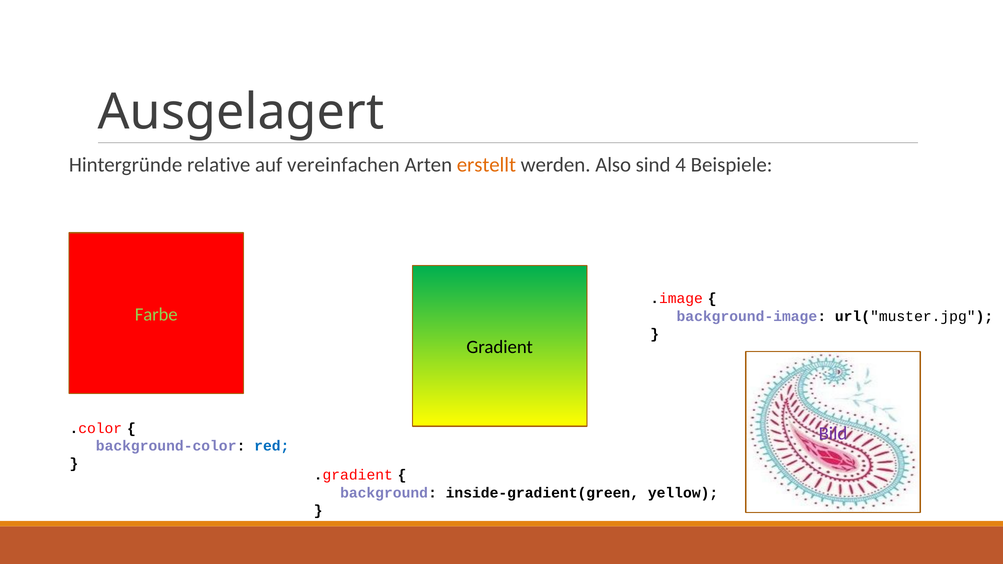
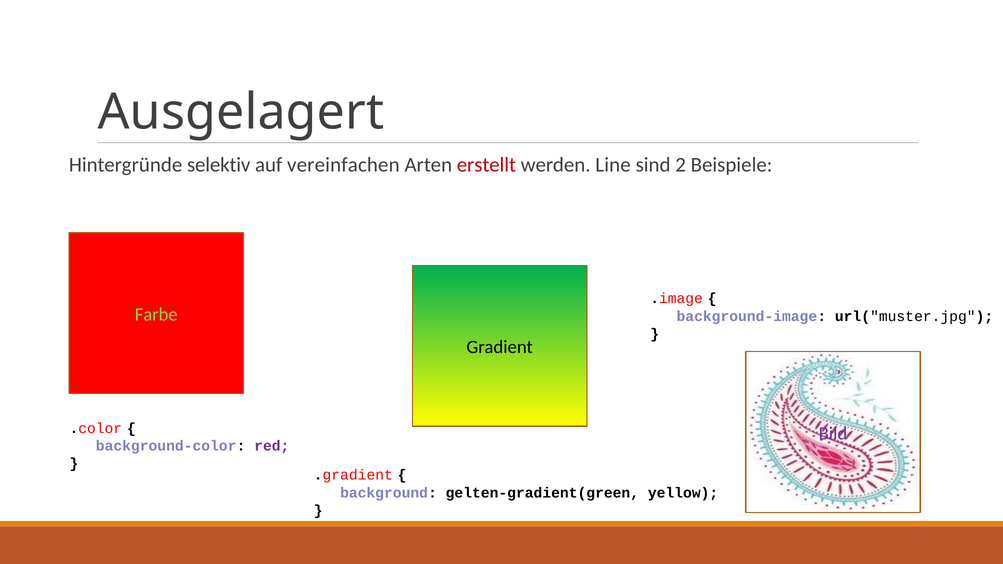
relative: relative -> selektiv (219, 165)
erstellt colour: orange -> red (486, 165)
Also: Also -> Line (613, 165)
4: 4 -> 2 (681, 165)
red colour: blue -> purple (272, 446)
inside-gradient(green: inside-gradient(green -> gelten-gradient(green (542, 493)
